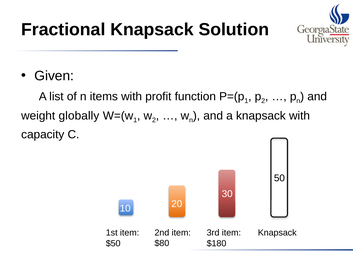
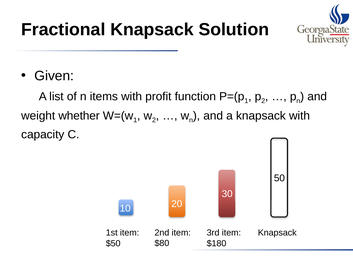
globally: globally -> whether (79, 116)
